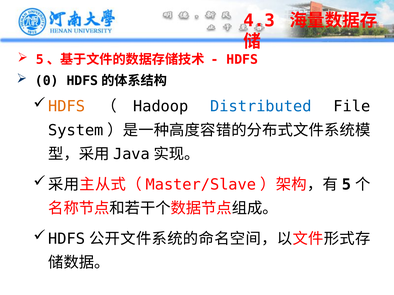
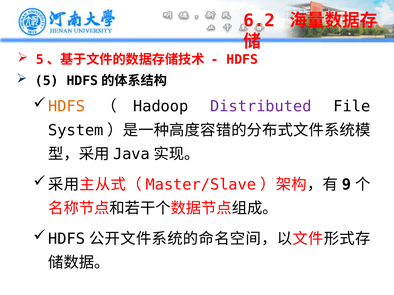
4.3: 4.3 -> 6.2 (259, 21)
0: 0 -> 5 (47, 81)
Distributed colour: blue -> purple (261, 107)
5: 5 -> 9 (347, 185)
